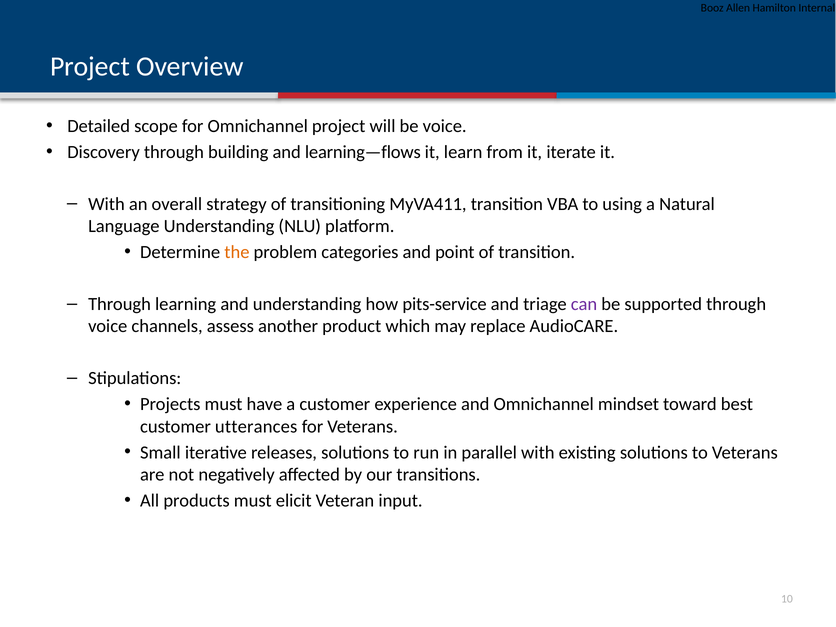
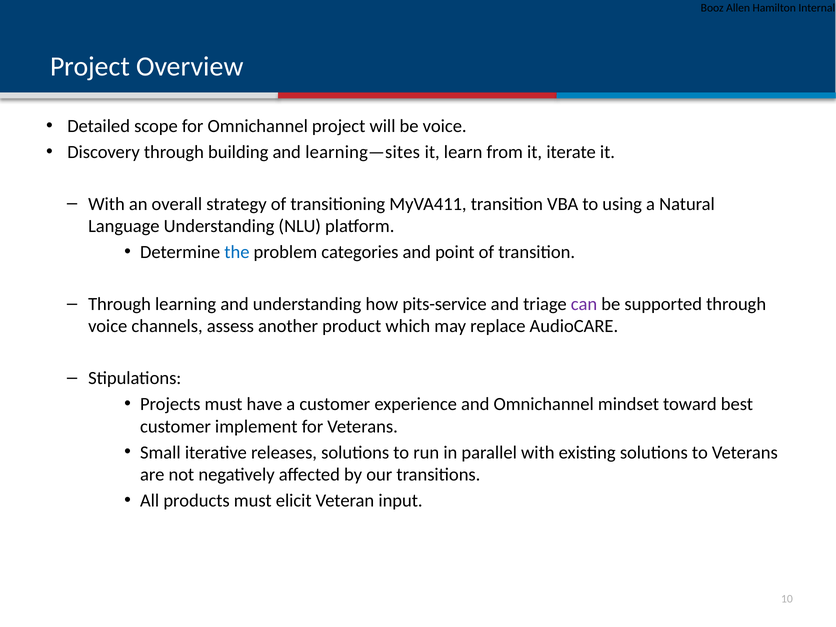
learning—flows: learning—flows -> learning—sites (363, 152)
the colour: orange -> blue (237, 252)
utterances: utterances -> implement (256, 426)
